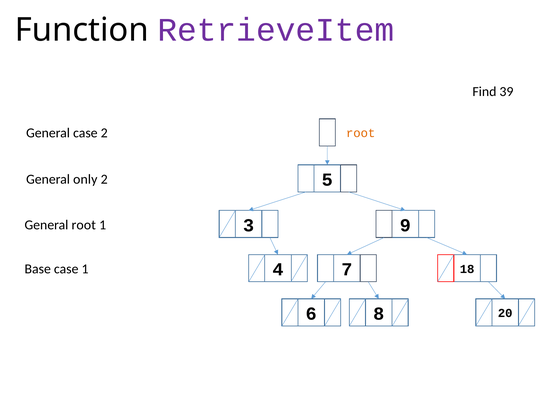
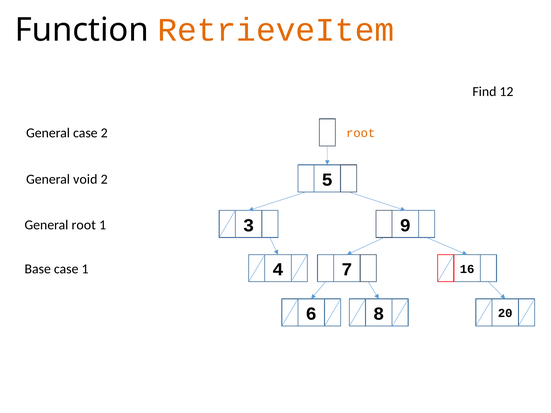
RetrieveItem colour: purple -> orange (276, 30)
39: 39 -> 12 (506, 92)
only: only -> void (85, 179)
18: 18 -> 16 (467, 269)
